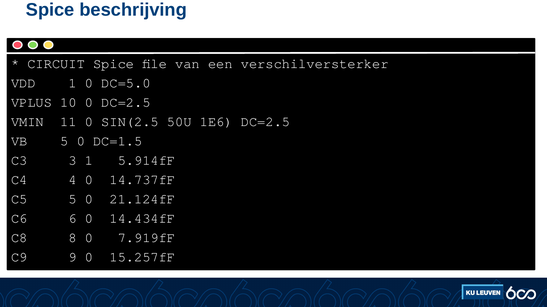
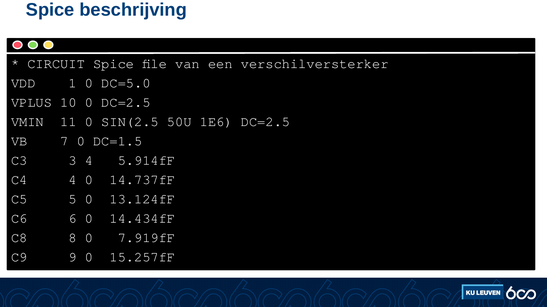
VB 5: 5 -> 7 (64, 141)
3 1: 1 -> 4 (89, 161)
21.124fF: 21.124fF -> 13.124fF (142, 200)
